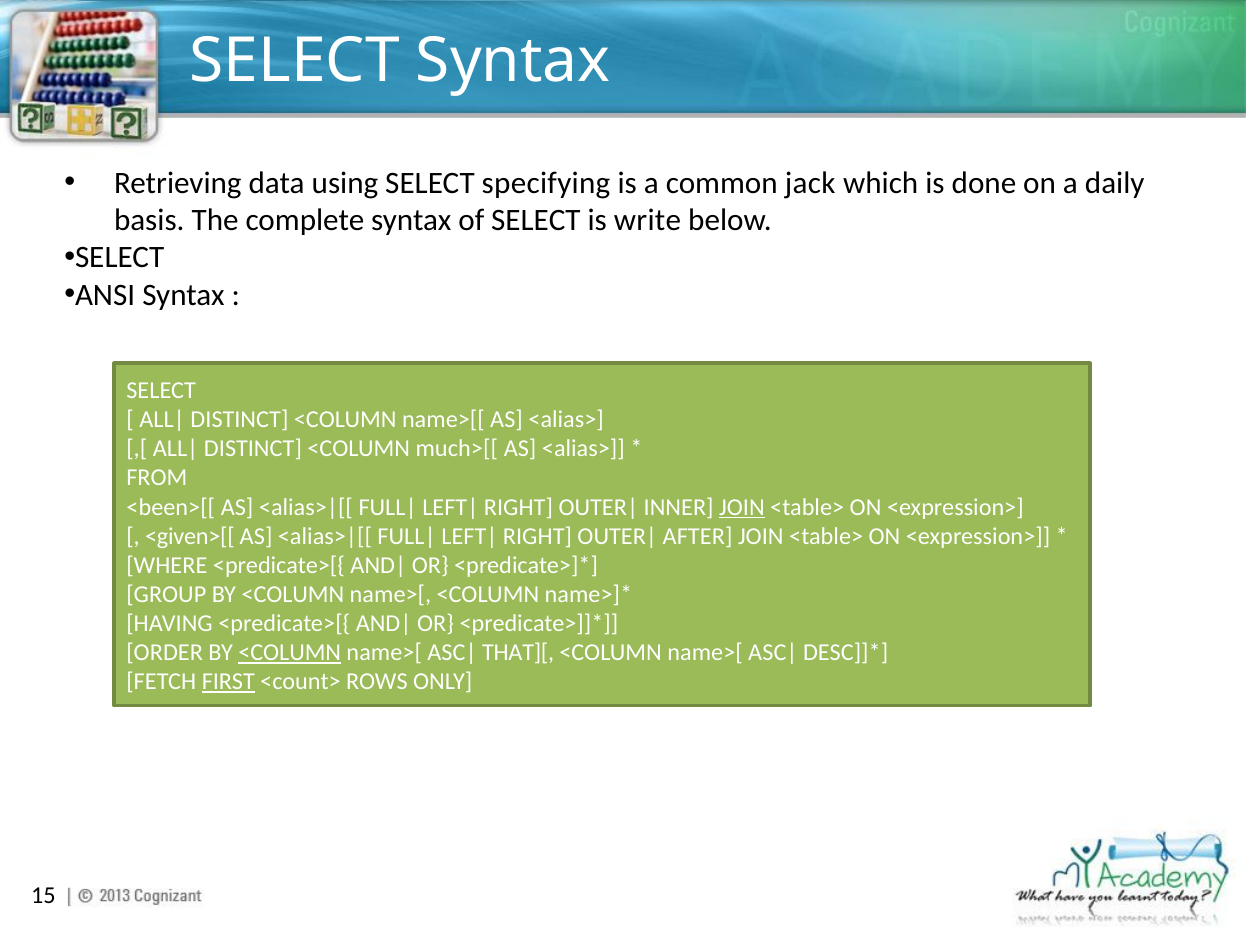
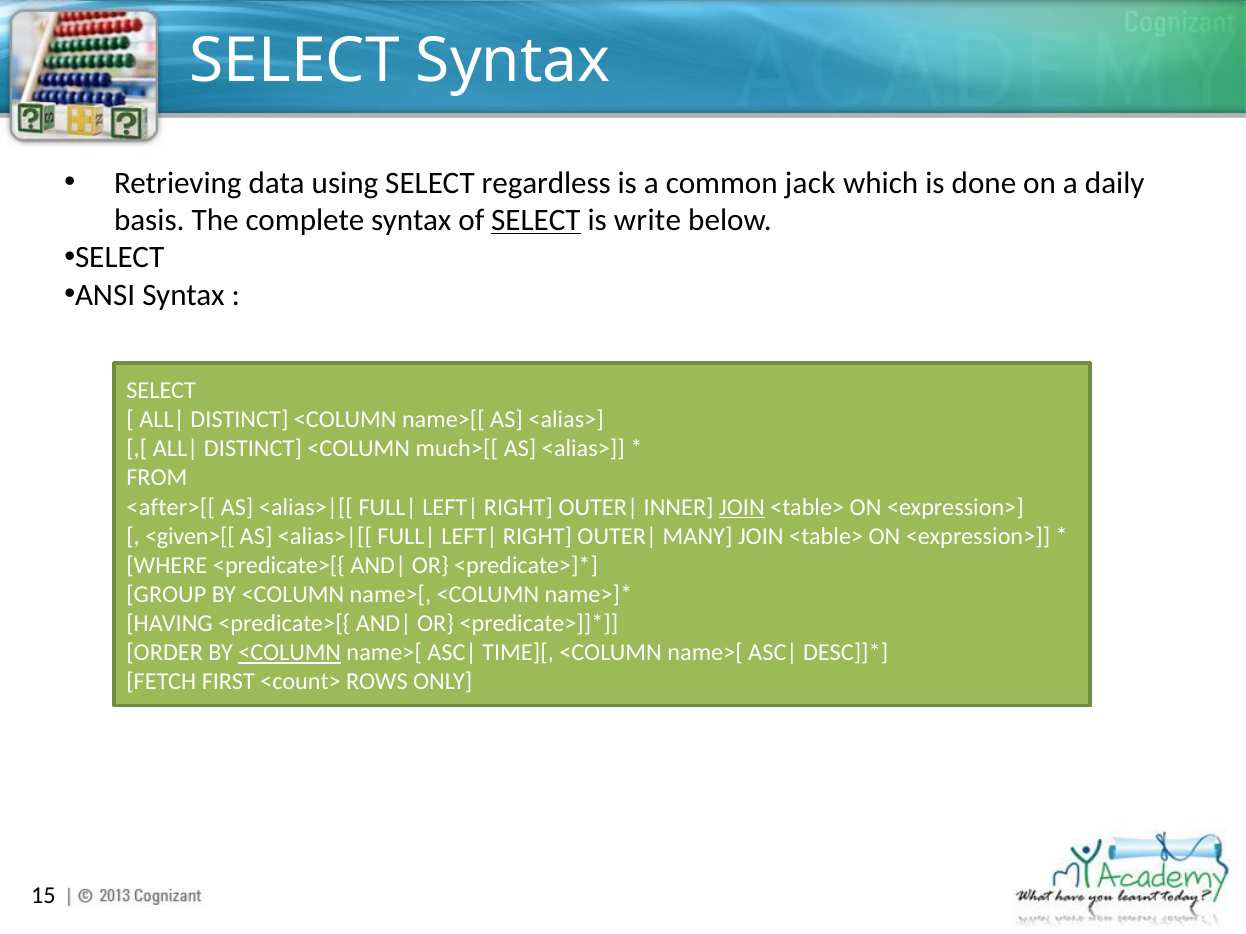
specifying: specifying -> regardless (546, 183)
SELECT underline: none -> present (536, 220)
<been>[[: <been>[[ -> <after>[[ (171, 507)
AFTER: AFTER -> MANY (698, 536)
THAT][: THAT][ -> TIME][ (518, 653)
FIRST underline: present -> none (228, 682)
